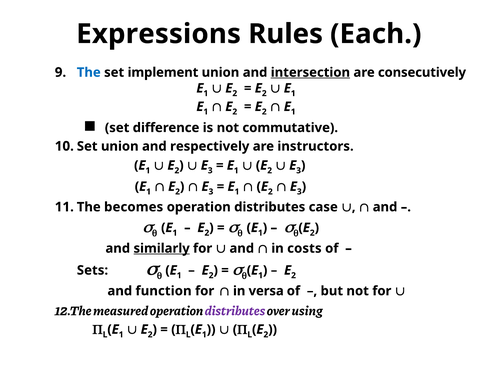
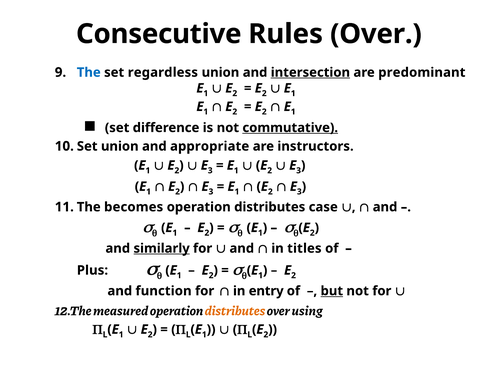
Expressions: Expressions -> Consecutive (159, 34)
Rules Each: Each -> Over (376, 34)
implement: implement -> regardless (163, 72)
consecutively: consecutively -> predominant (422, 72)
commutative underline: none -> present (290, 128)
respectively: respectively -> appropriate (210, 146)
costs: costs -> titles (304, 248)
Sets: Sets -> Plus (92, 270)
versa: versa -> entry (266, 291)
but underline: none -> present (332, 291)
distributes colour: purple -> orange (235, 310)
